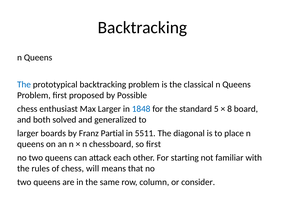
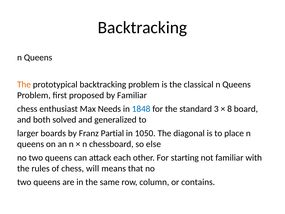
The colour: blue -> orange (24, 84)
by Possible: Possible -> Familiar (132, 95)
Max Larger: Larger -> Needs (109, 109)
5: 5 -> 3 (216, 109)
5511: 5511 -> 1050 (145, 133)
so ﬁrst: ﬁrst -> else (153, 144)
consider: consider -> contains (198, 182)
